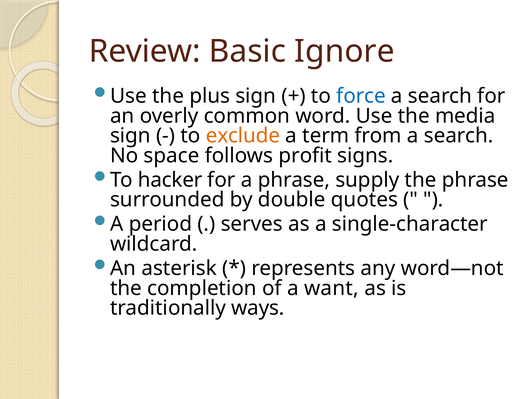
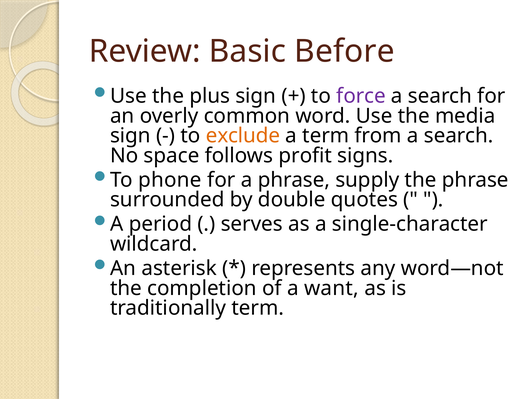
Ignore: Ignore -> Before (344, 51)
force colour: blue -> purple (361, 96)
hacker: hacker -> phone (170, 180)
traditionally ways: ways -> term (258, 308)
